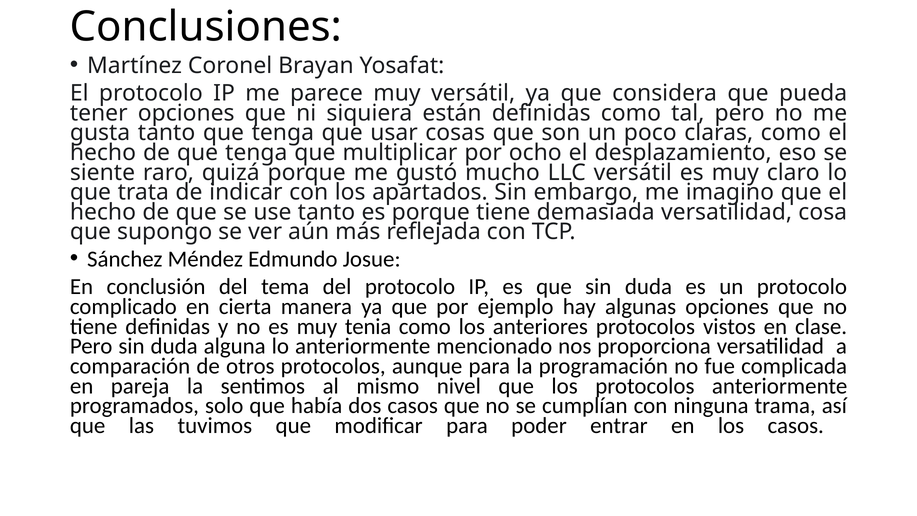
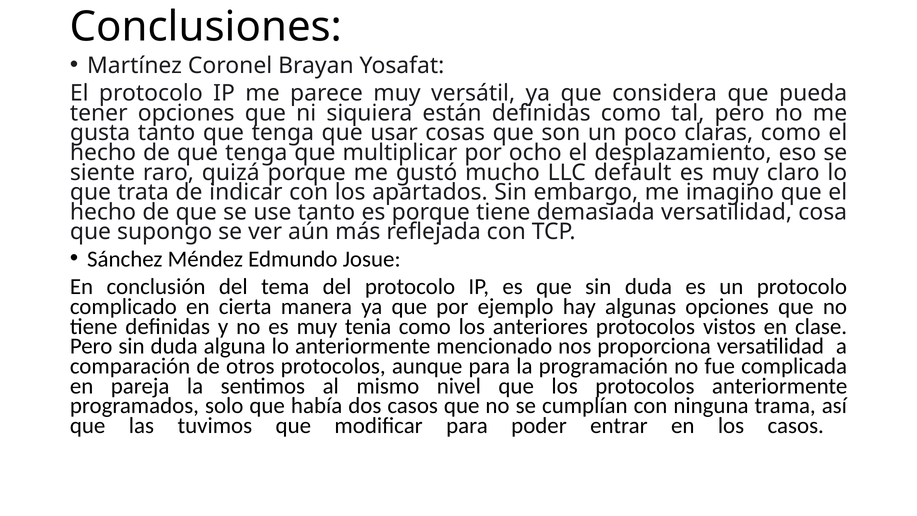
LLC versátil: versátil -> default (633, 172)
